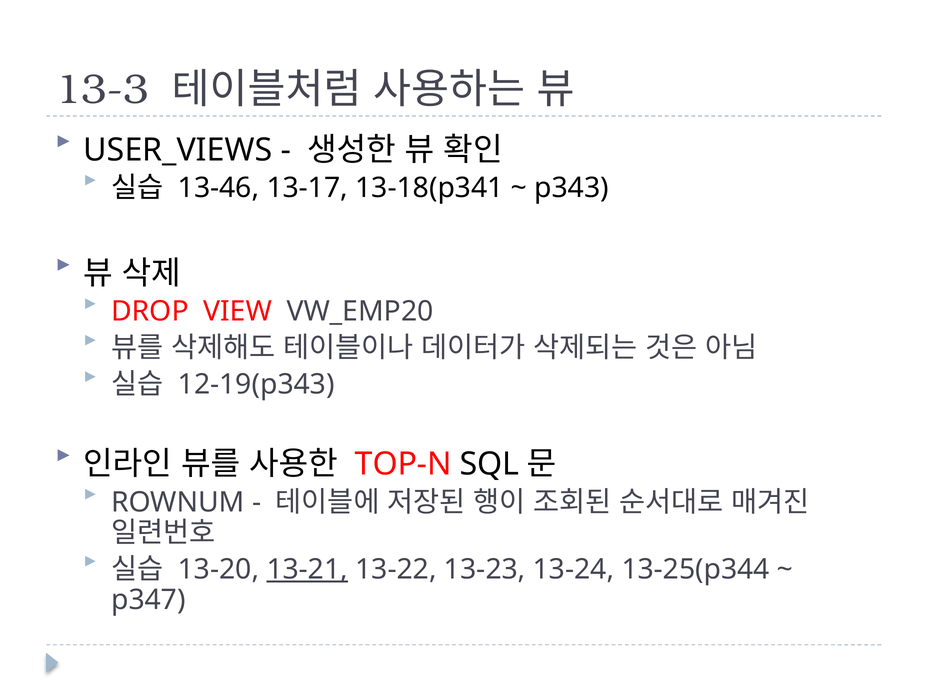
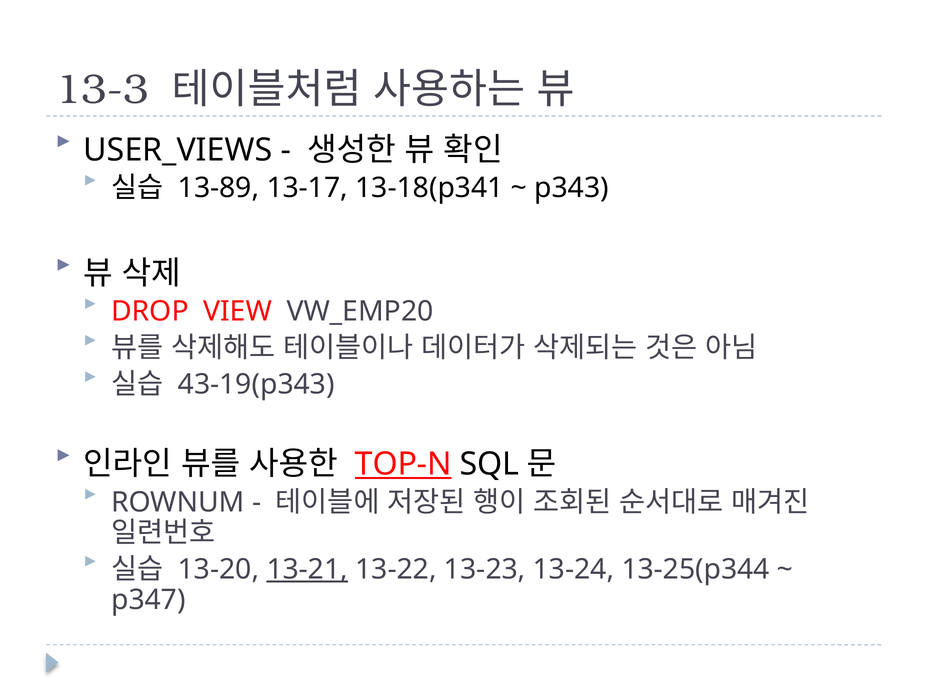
13-46: 13-46 -> 13-89 (219, 188)
12-19(p343: 12-19(p343 -> 43-19(p343 (256, 384)
TOP-N underline: none -> present (403, 464)
